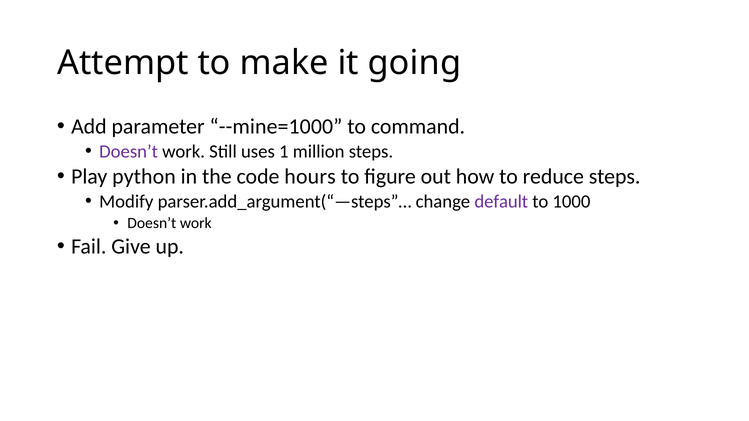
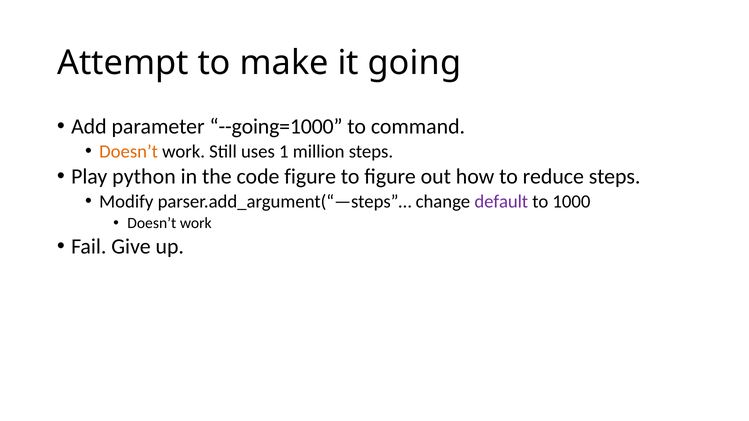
--mine=1000: --mine=1000 -> --going=1000 (276, 127)
Doesn’t colour: purple -> orange (129, 152)
code hours: hours -> figure (310, 177)
